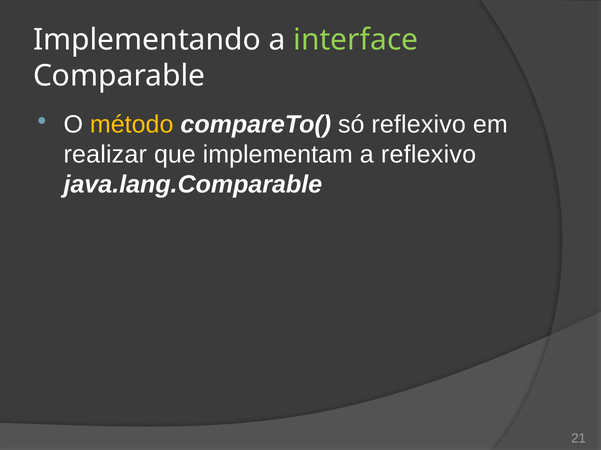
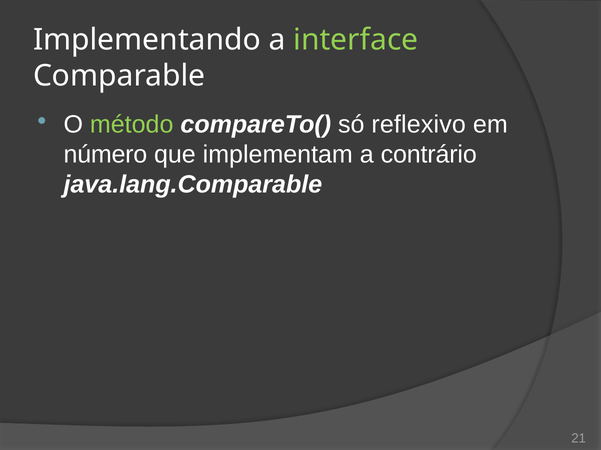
método colour: yellow -> light green (132, 125)
realizar: realizar -> número (105, 155)
a reflexivo: reflexivo -> contrário (429, 155)
